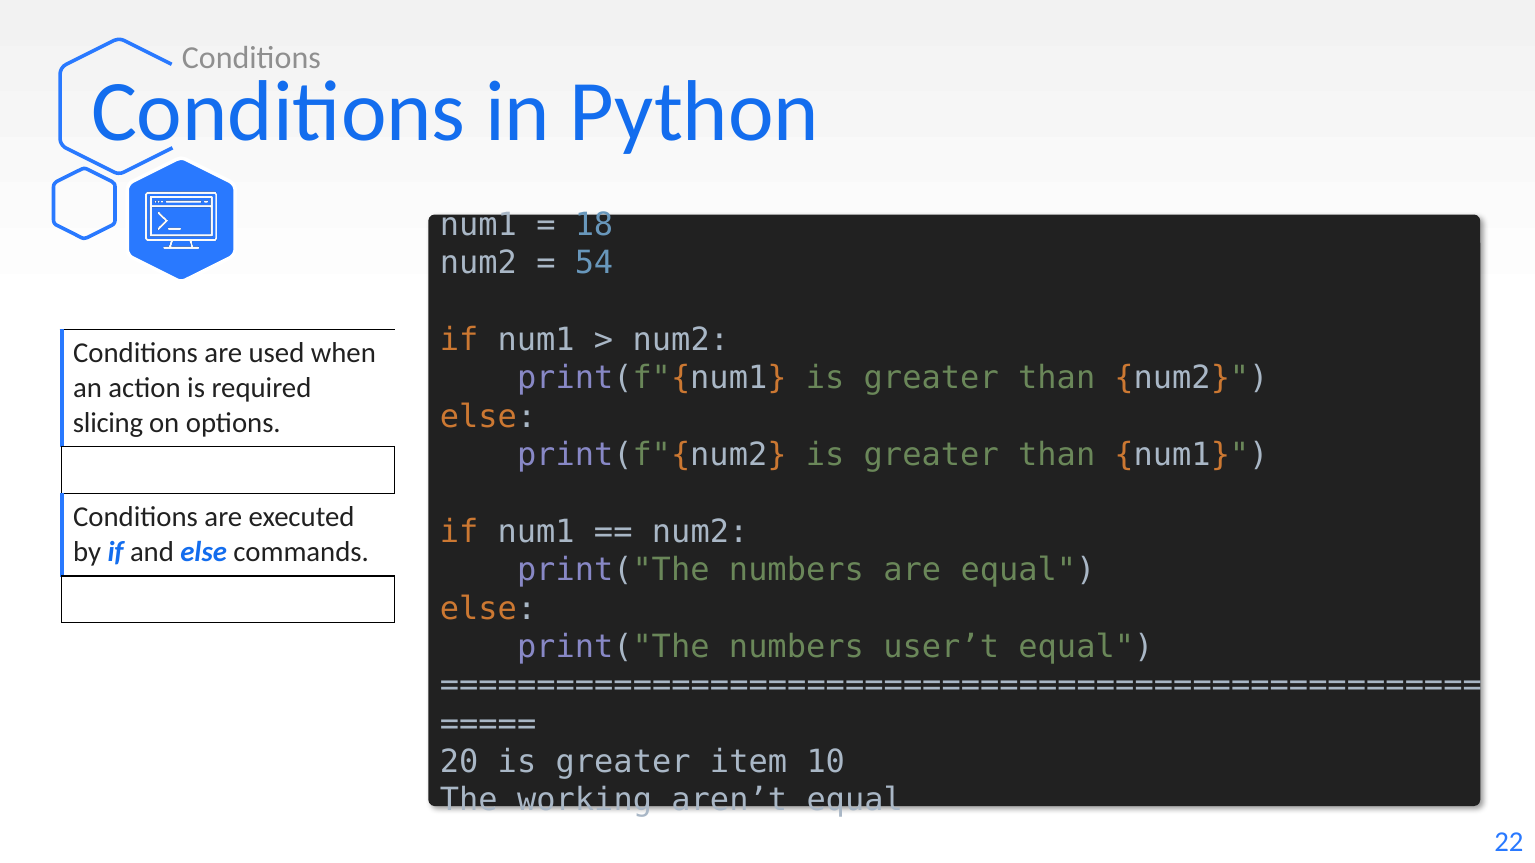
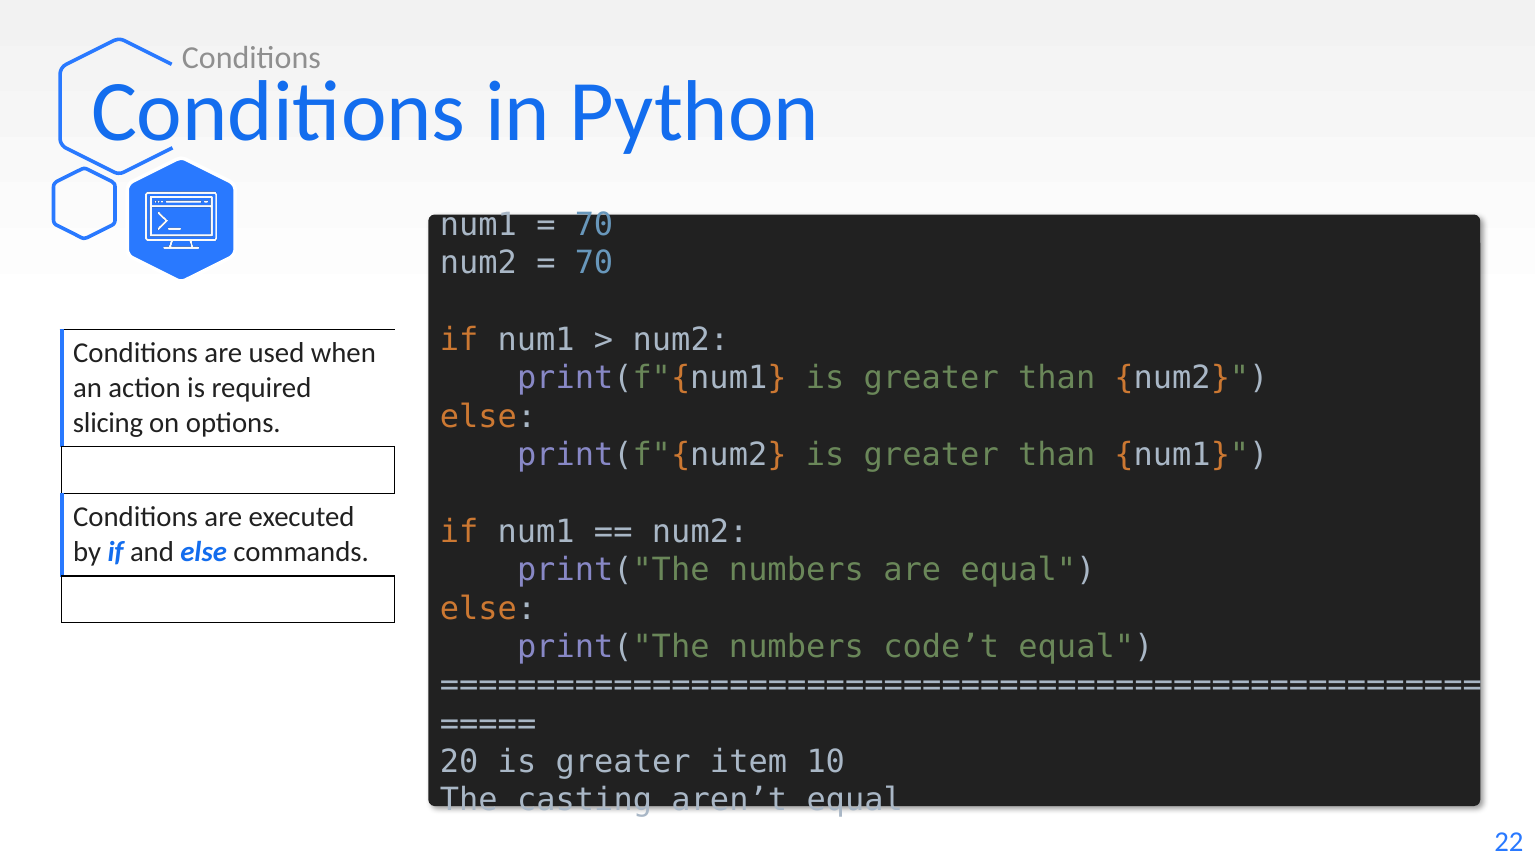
18: 18 -> 70 (594, 225)
54: 54 -> 70 (594, 263)
user’t: user’t -> code’t (941, 647)
working: working -> casting (585, 801)
